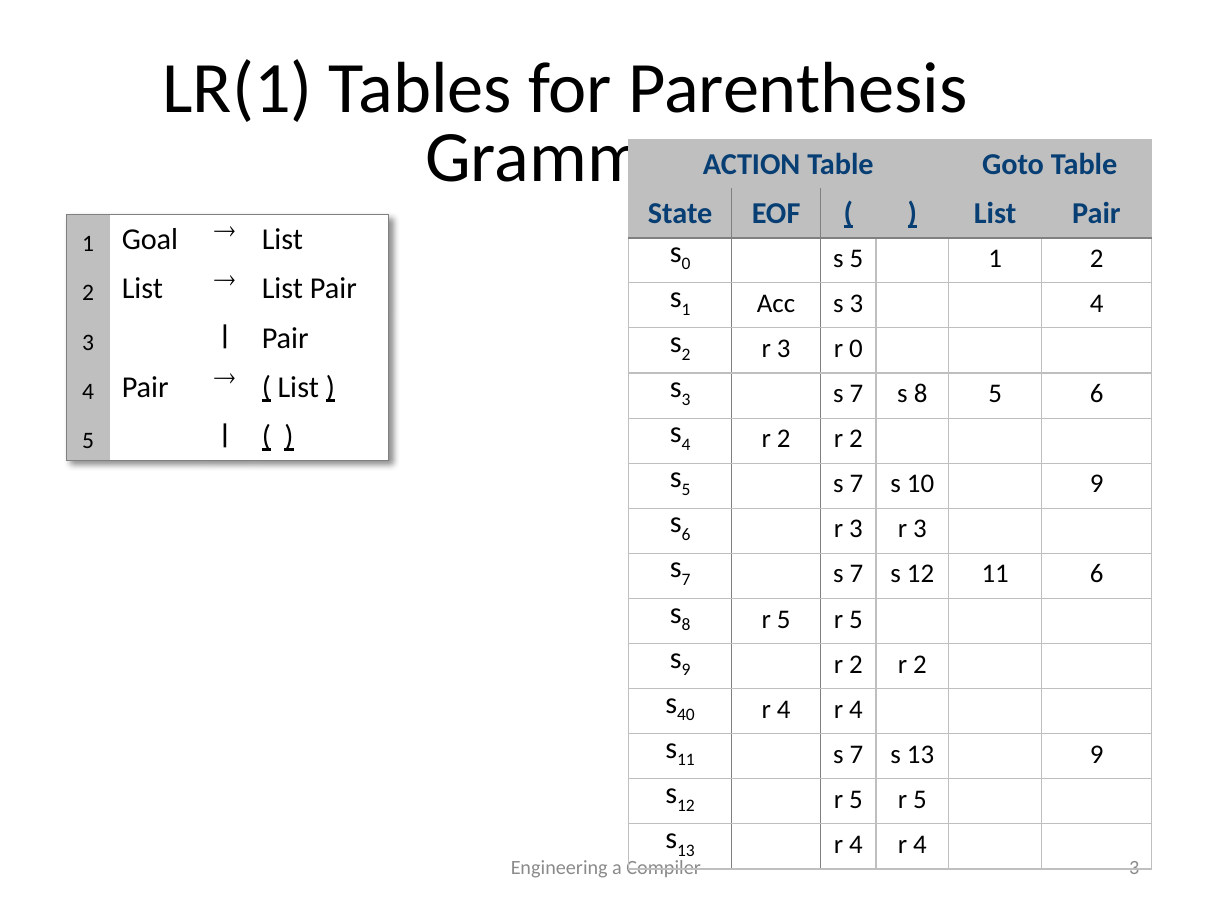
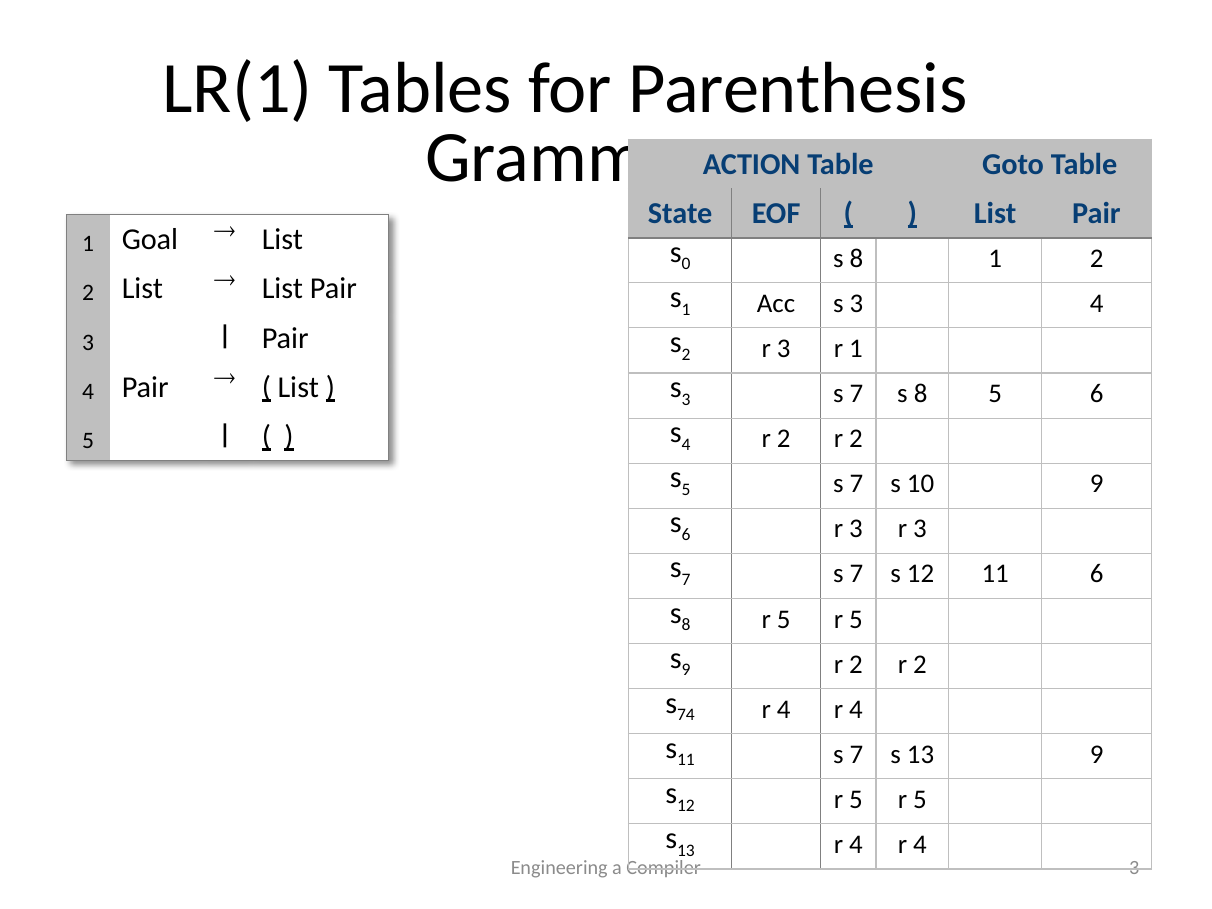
5: 5 -> 8 (856, 258)
r 0: 0 -> 1 (856, 349)
40: 40 -> 74 (686, 715)
